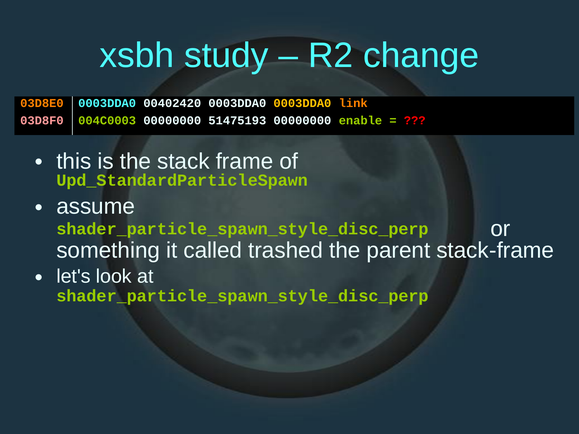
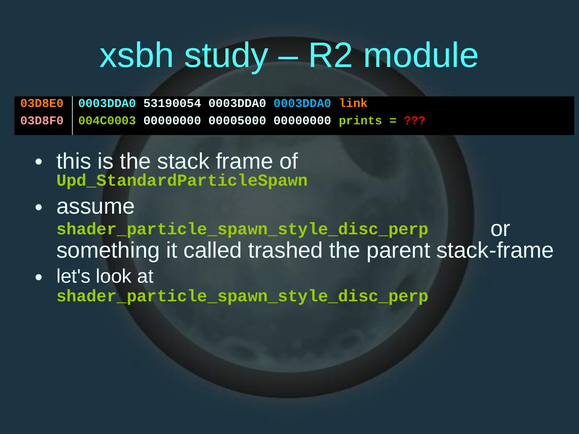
change: change -> module (421, 56)
00402420: 00402420 -> 53190054 (172, 103)
0003DDA0 colour: yellow -> light blue (302, 103)
51475193: 51475193 -> 00005000 (237, 121)
enable: enable -> prints (360, 121)
